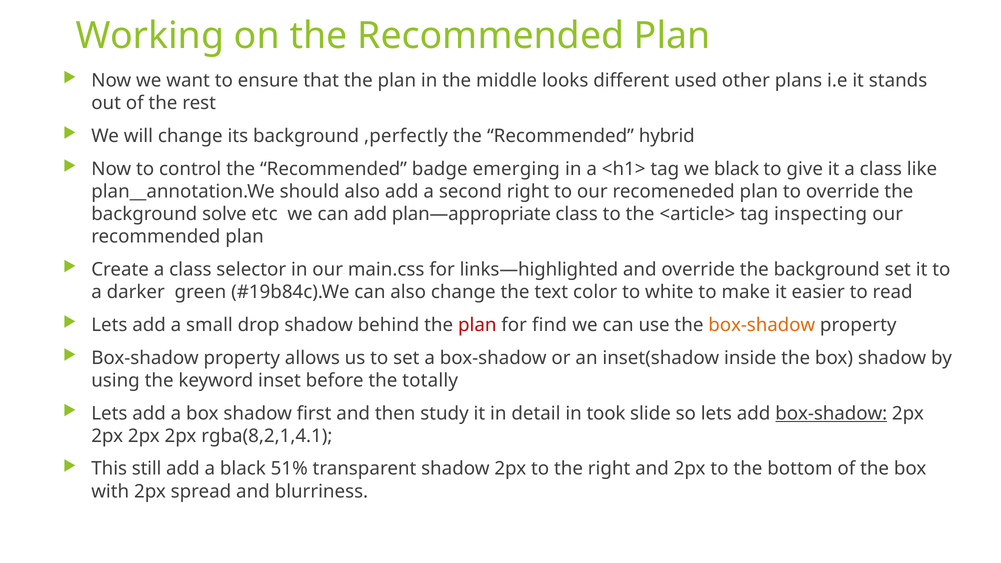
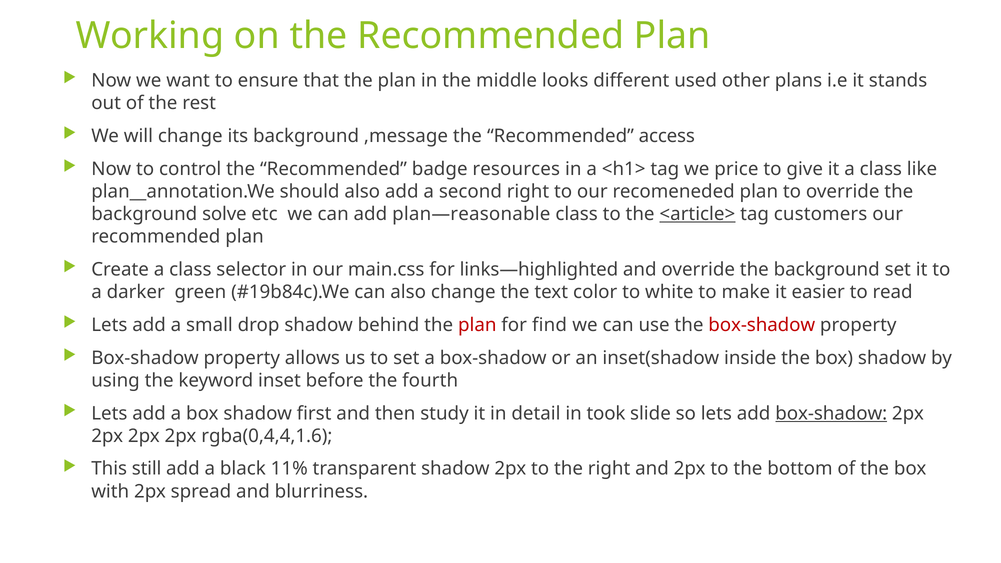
,perfectly: ,perfectly -> ,message (406, 136)
hybrid: hybrid -> access (667, 136)
emerging: emerging -> resources (516, 169)
we black: black -> price (736, 169)
plan—appropriate: plan—appropriate -> plan—reasonable (471, 214)
<article> underline: none -> present (697, 214)
inspecting: inspecting -> customers (821, 214)
box-shadow colour: orange -> red (762, 325)
totally: totally -> fourth (430, 380)
rgba(8,2,1,4.1: rgba(8,2,1,4.1 -> rgba(0,4,4,1.6 (267, 436)
51%: 51% -> 11% (289, 469)
